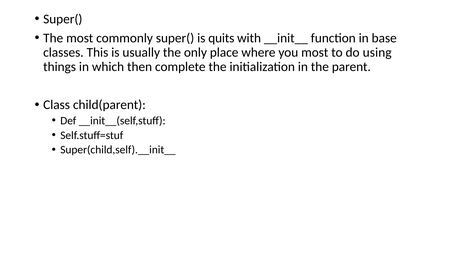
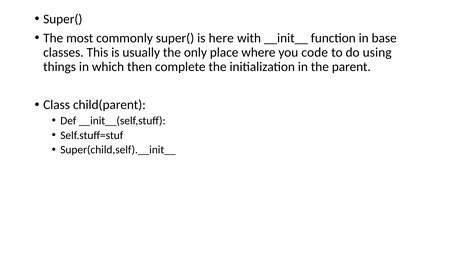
quits: quits -> here (221, 38)
you most: most -> code (315, 52)
